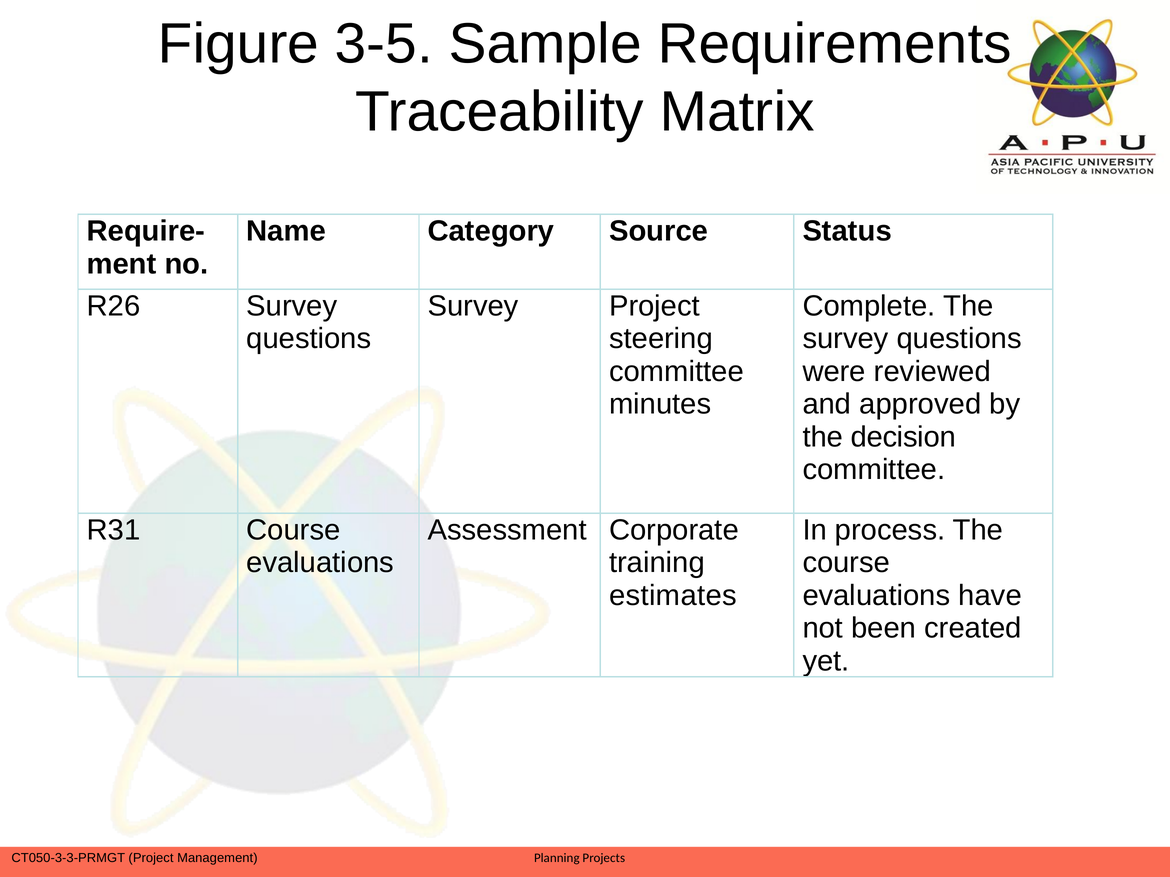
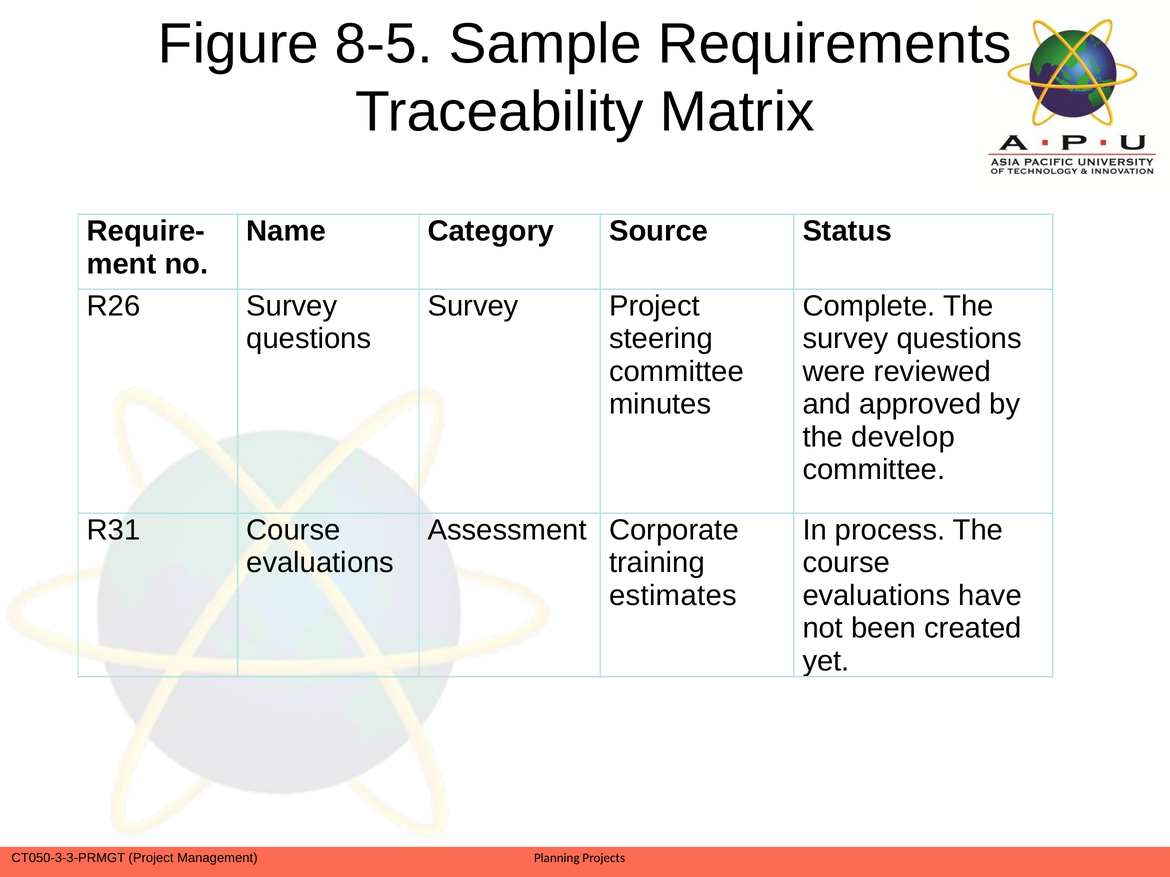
3-5: 3-5 -> 8-5 (384, 44)
decision: decision -> develop (903, 437)
